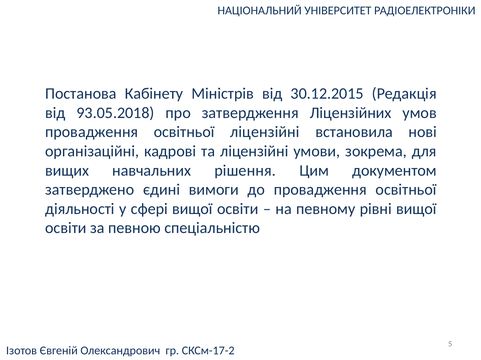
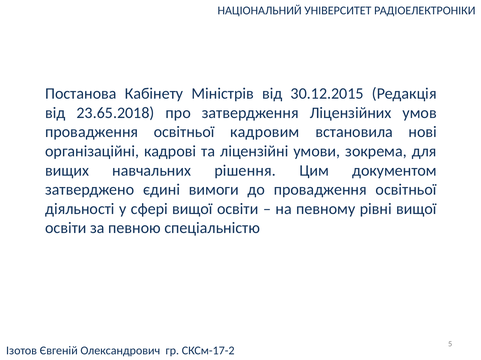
93.05.2018: 93.05.2018 -> 23.65.2018 (115, 113)
освітньої ліцензійні: ліцензійні -> кадровим (265, 132)
